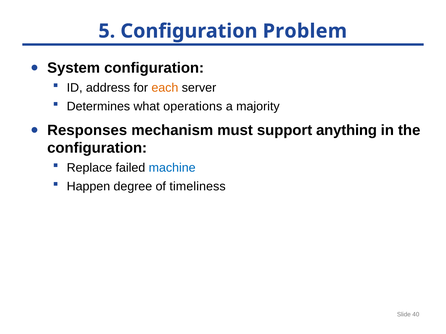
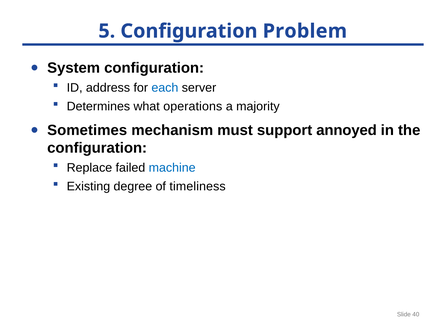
each colour: orange -> blue (165, 88)
Responses: Responses -> Sometimes (87, 130)
anything: anything -> annoyed (347, 130)
Happen: Happen -> Existing (88, 187)
